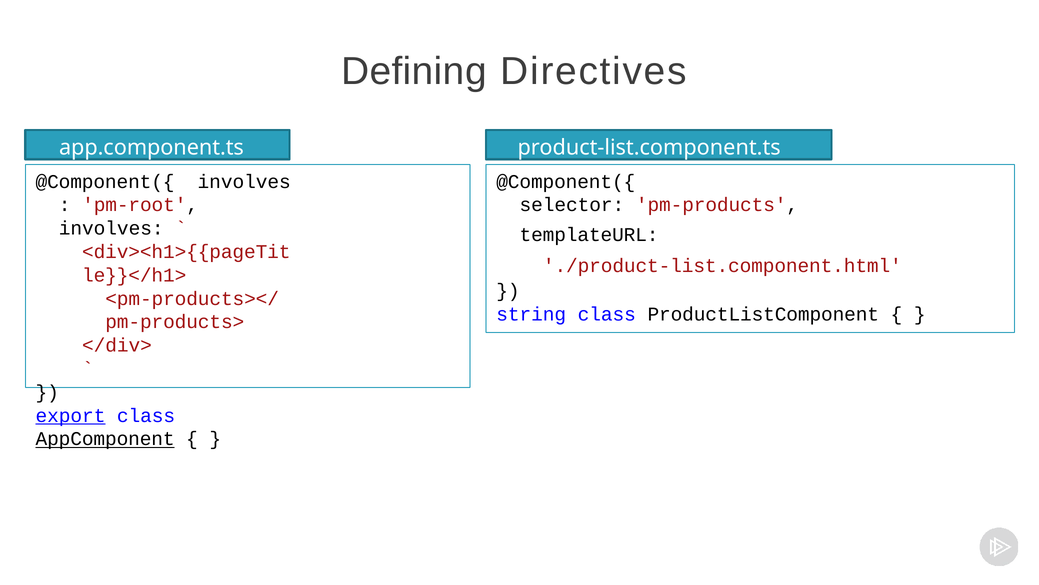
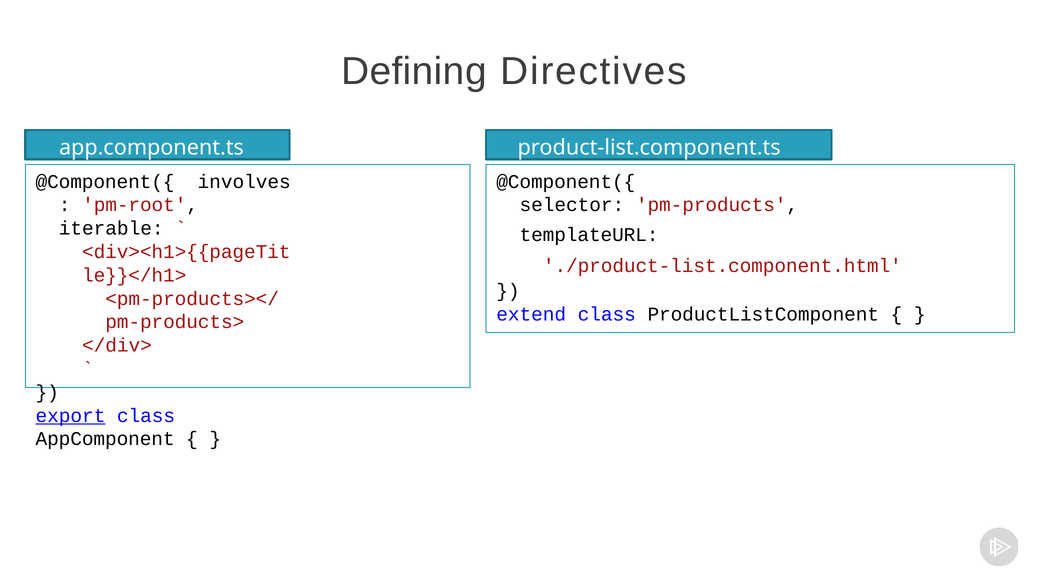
involves: involves -> iterable (111, 228)
string: string -> extend (531, 314)
AppComponent underline: present -> none (105, 439)
